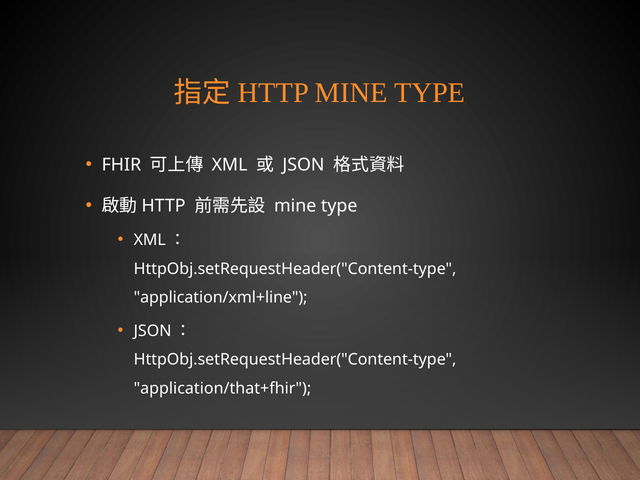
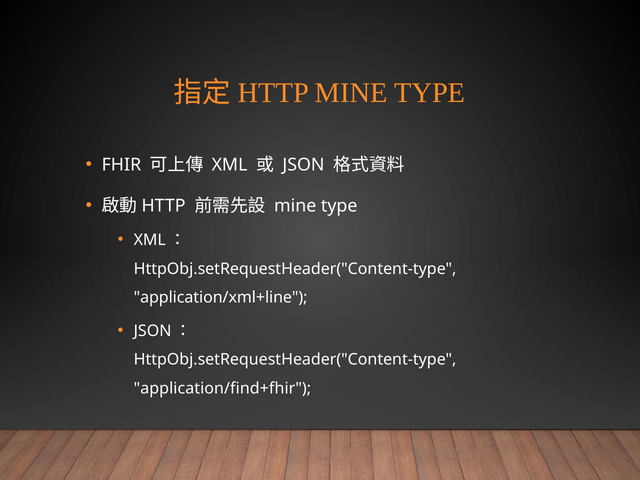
application/that+fhir: application/that+fhir -> application/find+fhir (222, 388)
